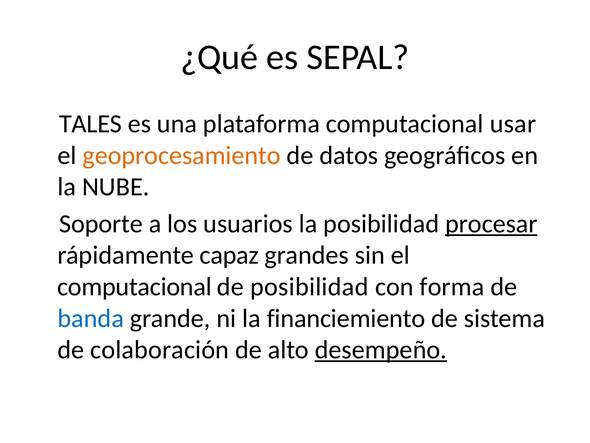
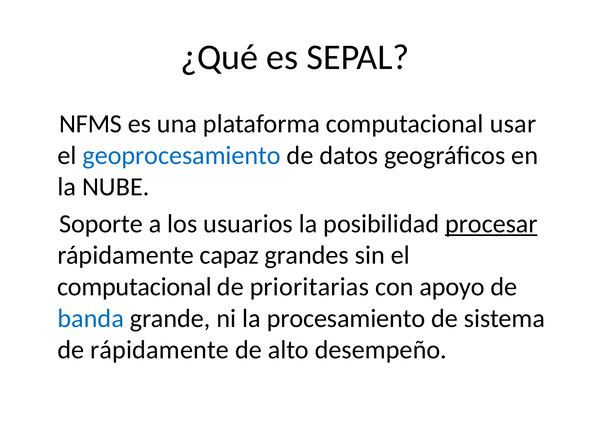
TALES: TALES -> NFMS (91, 124)
geoprocesamiento colour: orange -> blue (182, 155)
de posibilidad: posibilidad -> prioritarias (309, 287)
forma: forma -> apoyo (452, 287)
financiemiento: financiemiento -> procesamiento (346, 318)
de colaboración: colaboración -> rápidamente (160, 350)
desempeño underline: present -> none (381, 350)
